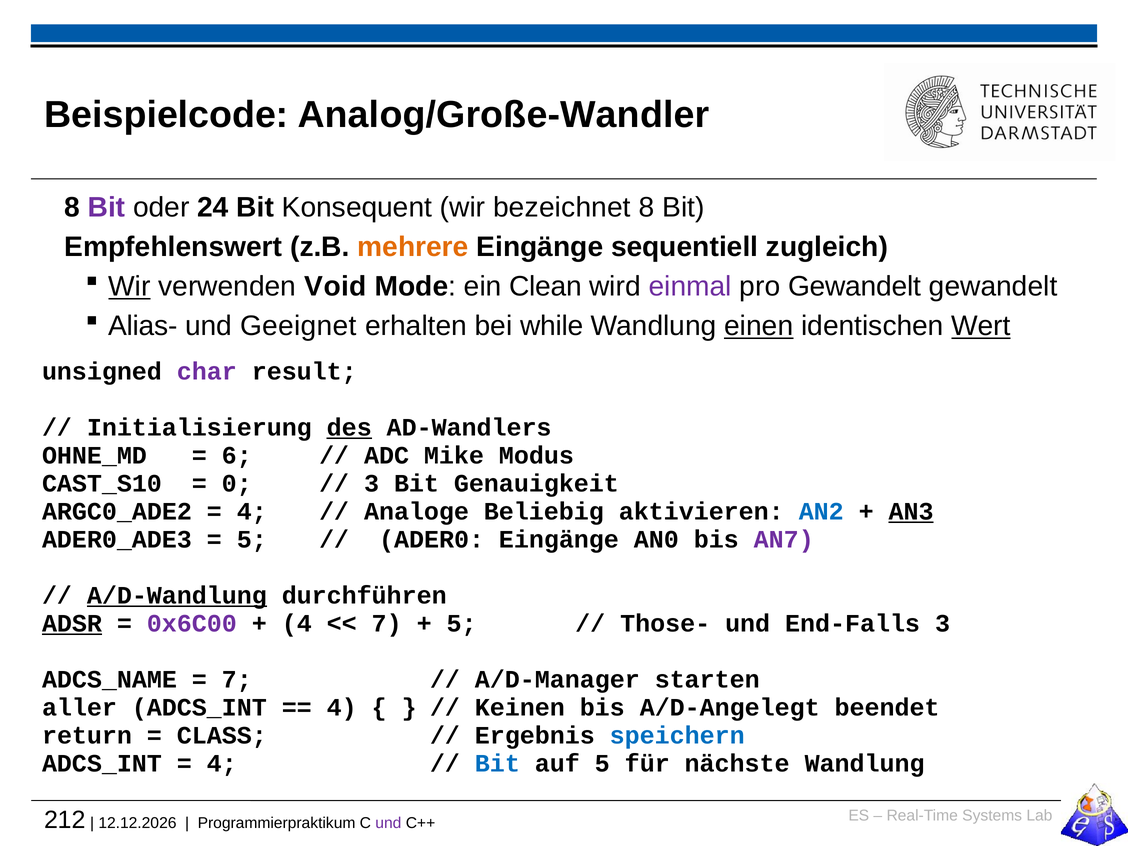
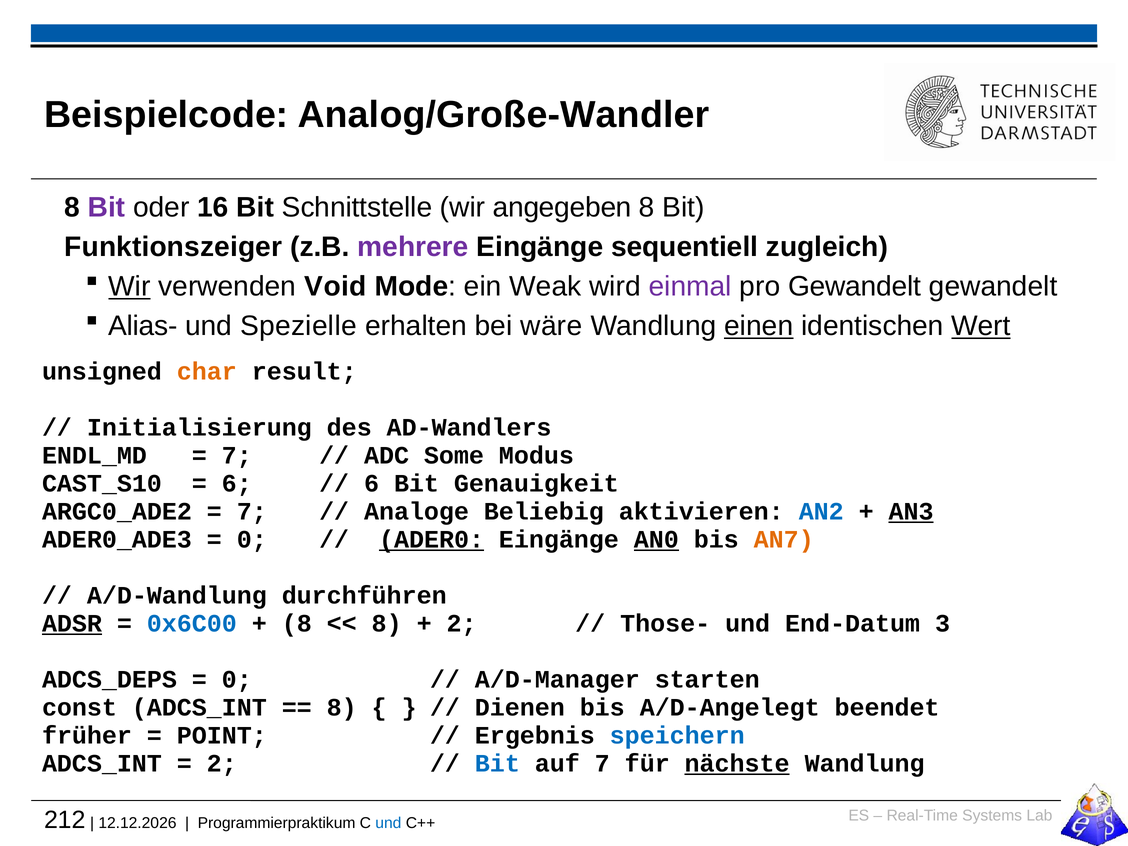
24: 24 -> 16 (213, 208)
Konsequent: Konsequent -> Schnittstelle (357, 208)
bezeichnet: bezeichnet -> angegeben (562, 208)
Empfehlenswert: Empfehlenswert -> Funktionszeiger (173, 247)
mehrere colour: orange -> purple (413, 247)
Clean: Clean -> Weak (545, 287)
Geeignet: Geeignet -> Spezielle (298, 326)
while: while -> wäre (551, 326)
char colour: purple -> orange (207, 372)
des underline: present -> none (349, 428)
OHNE_MD: OHNE_MD -> ENDL_MD (94, 456)
6: 6 -> 7 (237, 456)
Mike: Mike -> Some (454, 456)
0: 0 -> 6 (237, 484)
3: 3 -> 6 (372, 484)
4: 4 -> 7 (252, 512)
5: 5 -> 0 (252, 539)
ADER0 underline: none -> present (432, 539)
AN0 underline: none -> present (656, 539)
AN7 colour: purple -> orange (784, 539)
A/D-Wandlung underline: present -> none (177, 595)
0x6C00 colour: purple -> blue (192, 623)
4: 4 -> 8 (297, 623)
7: 7 -> 8 (387, 623)
5: 5 -> 2 (462, 623)
End-Falls: End-Falls -> End-Datum (853, 623)
ADCS_NAME: ADCS_NAME -> ADCS_DEPS (109, 679)
7: 7 -> 0 (237, 679)
aller: aller -> const (79, 707)
4: 4 -> 8 (342, 707)
Keinen: Keinen -> Dienen (520, 707)
return: return -> früher (87, 735)
CLASS: CLASS -> POINT (222, 735)
4: 4 -> 2 (222, 763)
auf 5: 5 -> 7 (602, 763)
nächste underline: none -> present (737, 763)
und colour: purple -> blue (388, 823)
